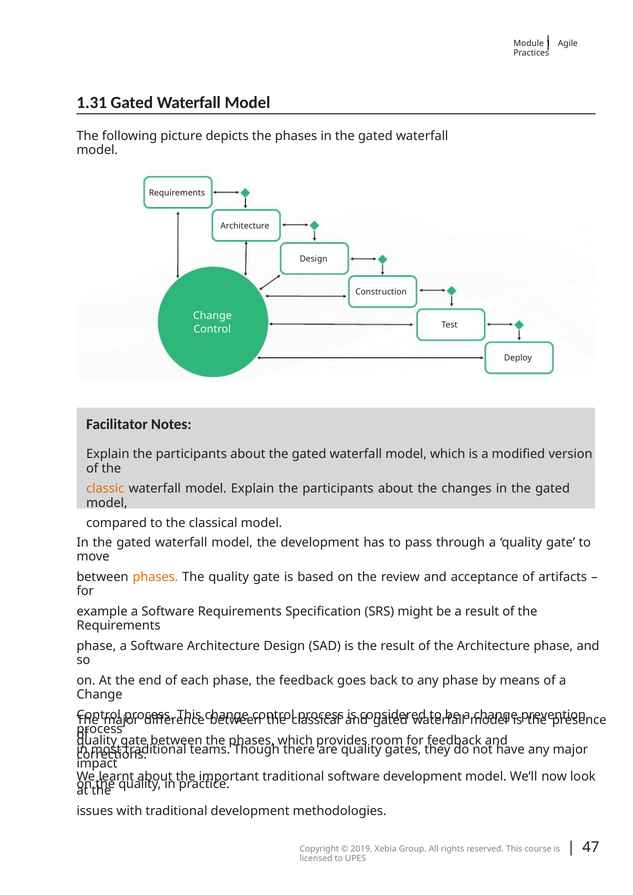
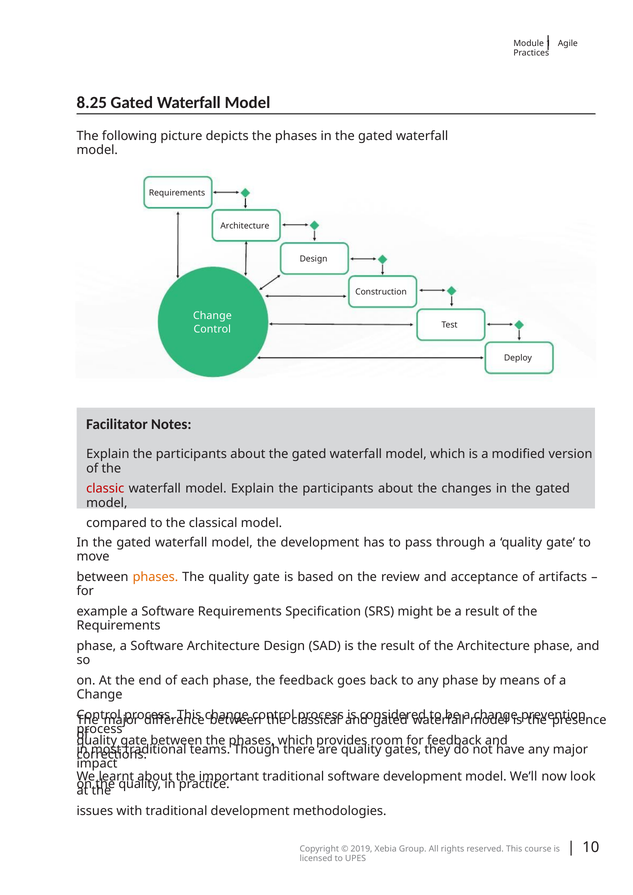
1.31: 1.31 -> 8.25 (92, 103)
classic colour: orange -> red (105, 488)
47: 47 -> 10 (591, 847)
